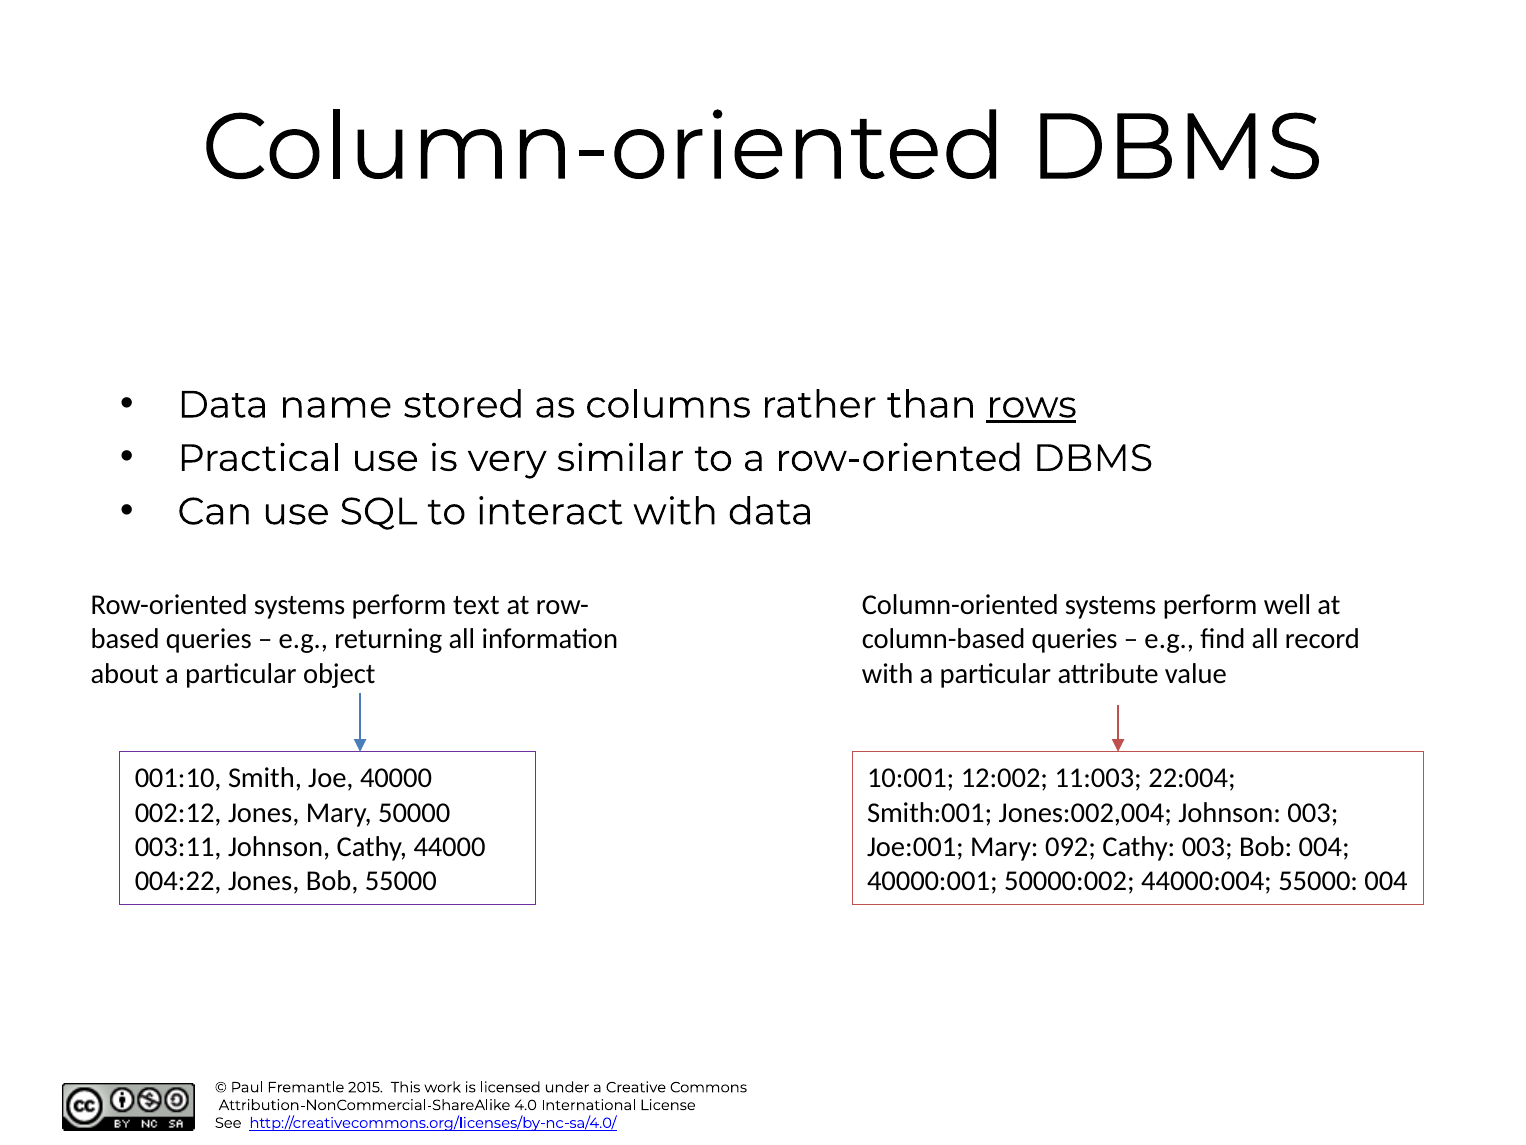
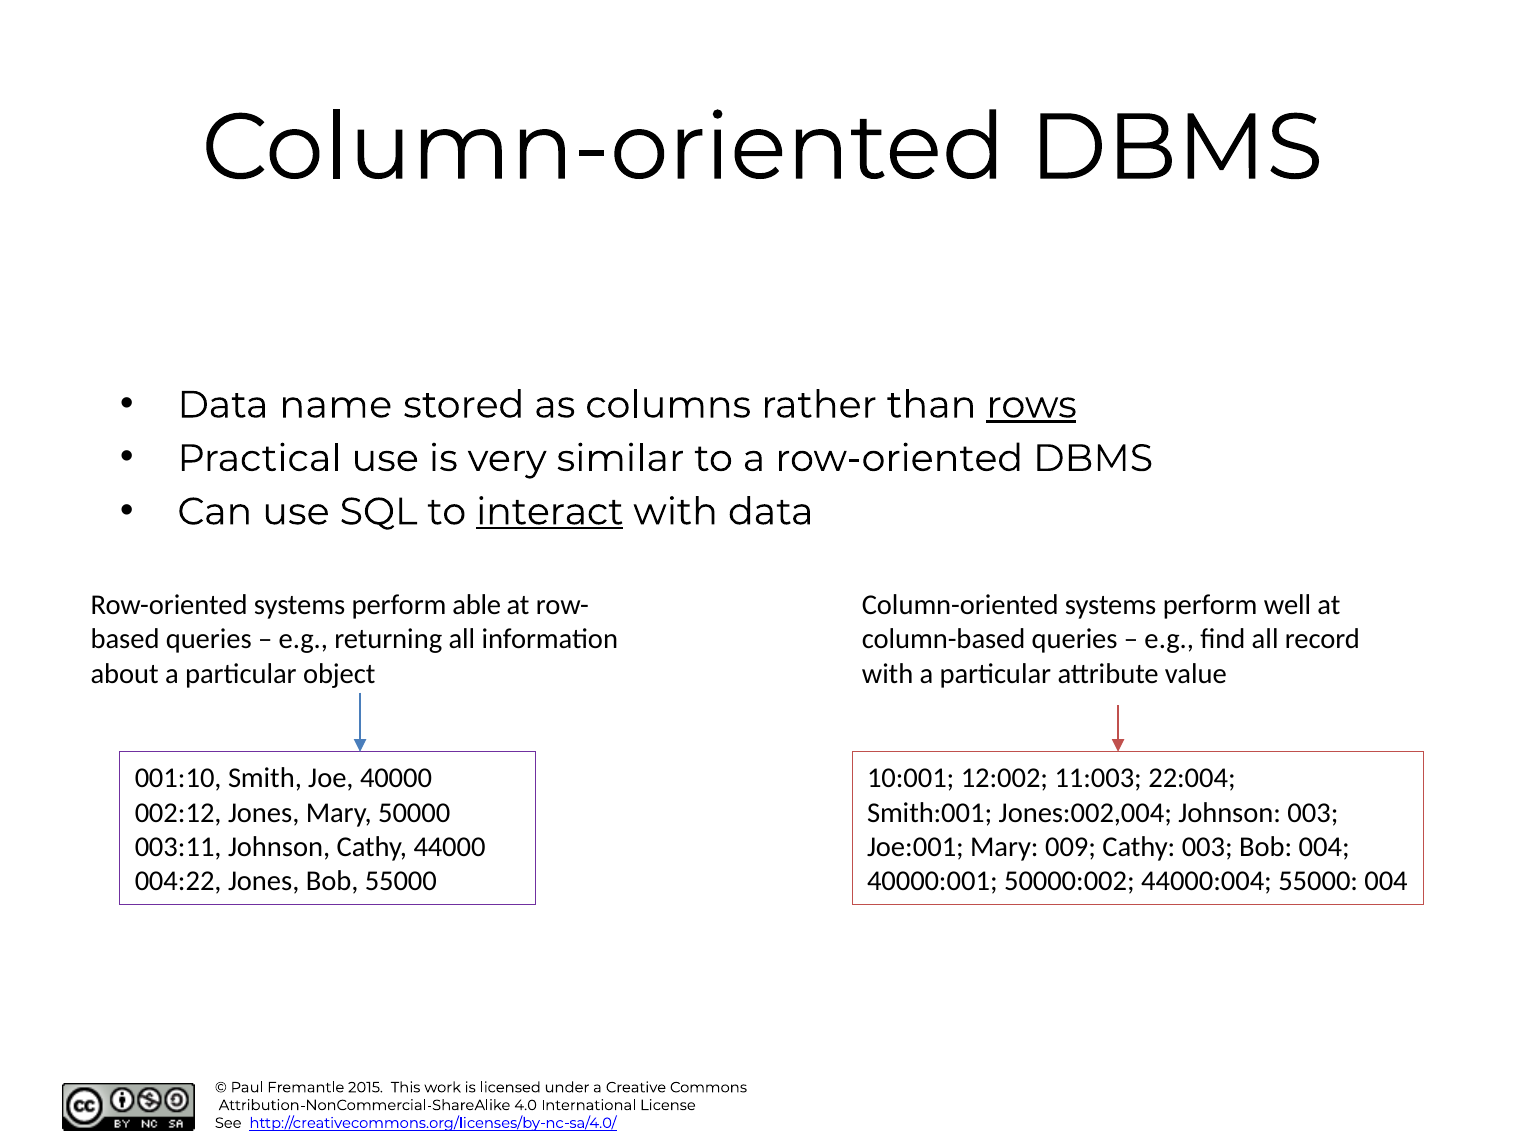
interact underline: none -> present (550, 512)
text: text -> able (477, 605)
092: 092 -> 009 (1071, 847)
